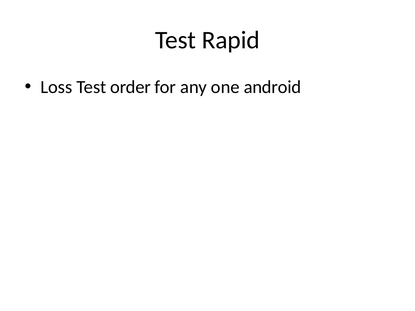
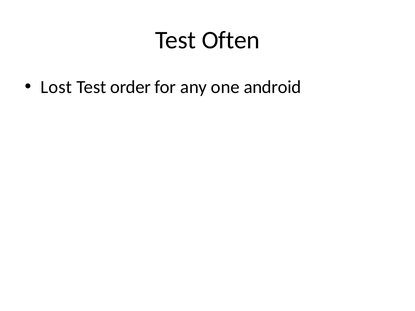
Rapid: Rapid -> Often (231, 40)
Loss: Loss -> Lost (56, 87)
